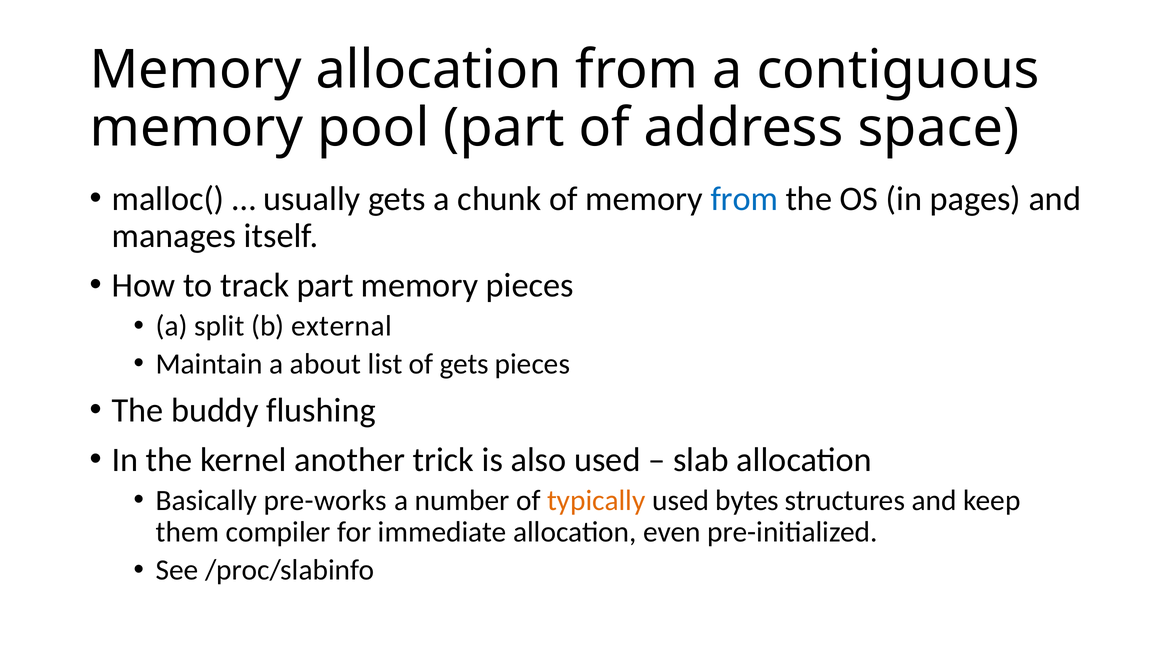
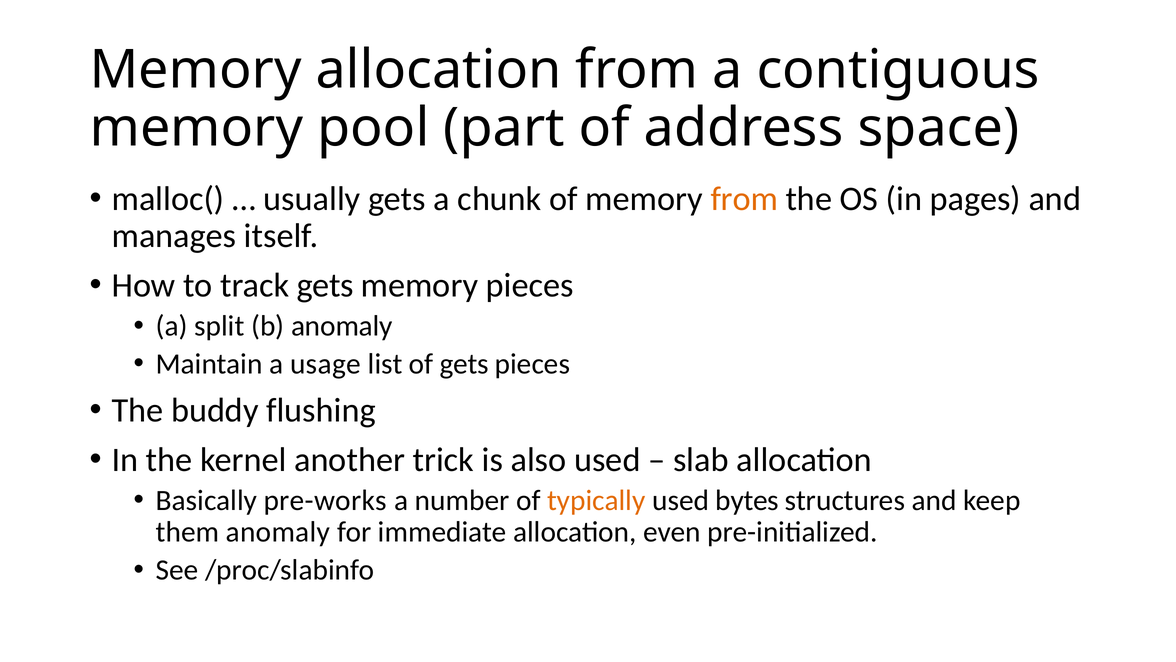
from colour: blue -> orange (744, 199)
track part: part -> gets (325, 285)
b external: external -> anomaly (342, 326)
about: about -> usage (325, 364)
them compiler: compiler -> anomaly (278, 532)
